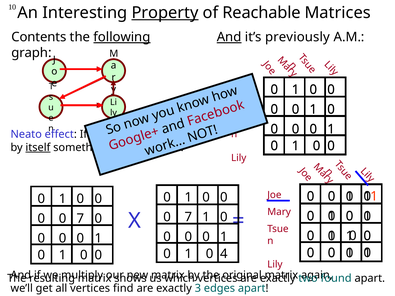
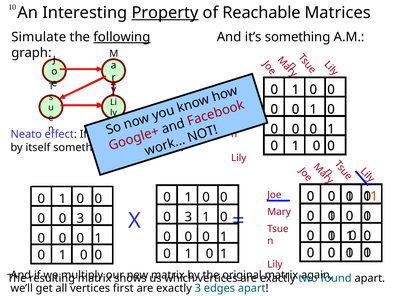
Contents: Contents -> Simulate (39, 37)
And underline: present -> none (229, 37)
it’s previously: previously -> something (298, 37)
itself underline: present -> none (38, 148)
7: 7 -> 3 (188, 217)
7: 7 -> 3 (80, 219)
4: 4 -> 1 (224, 254)
find: find -> first (123, 288)
